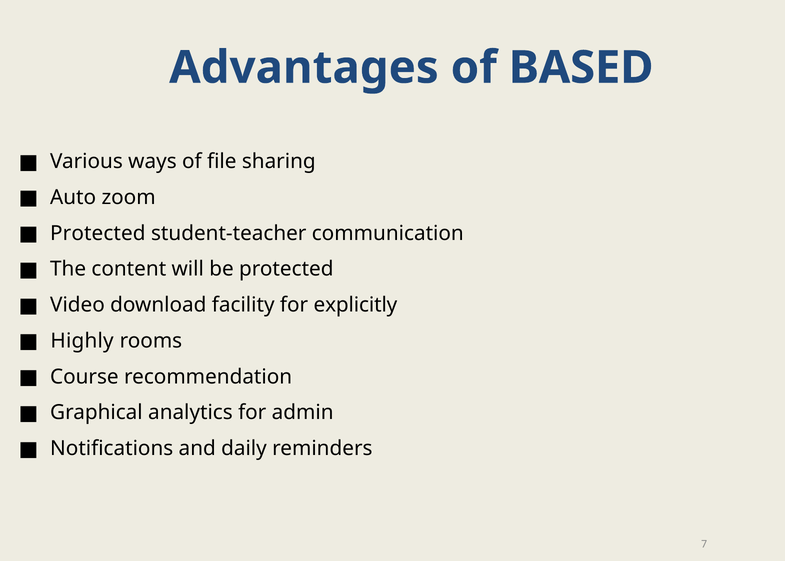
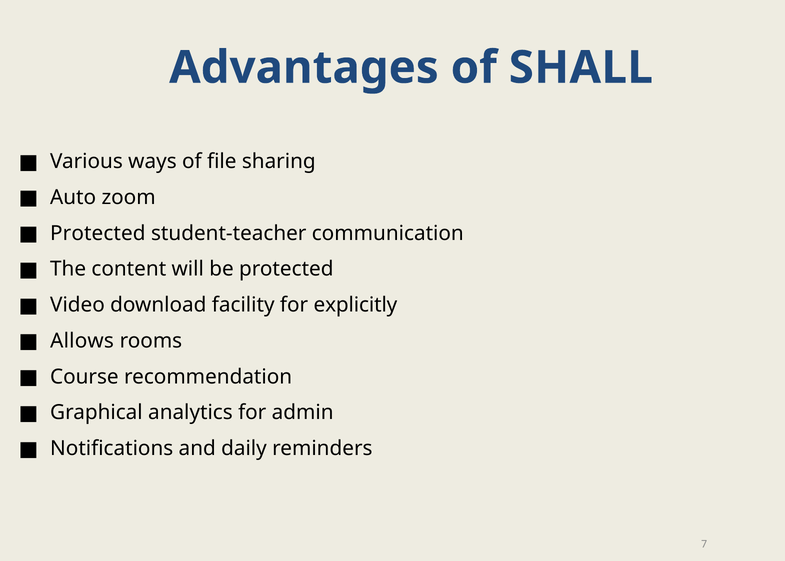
BASED: BASED -> SHALL (581, 68)
Highly: Highly -> Allows (82, 341)
